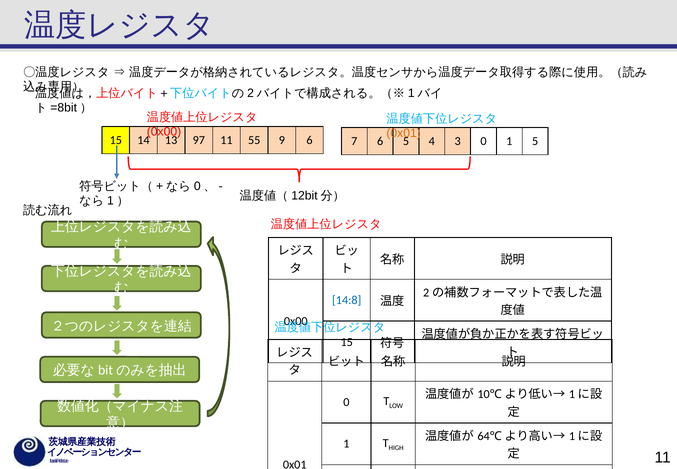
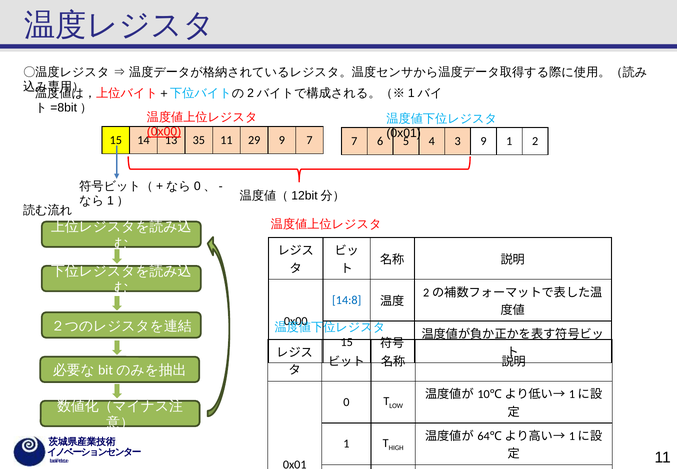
0x00 underline: none -> present (164, 132)
0x01 colour: orange -> black (404, 133)
97: 97 -> 35 (199, 140)
55: 55 -> 29 (254, 140)
9 6: 6 -> 7 (310, 140)
3 0: 0 -> 9 (483, 141)
1 5: 5 -> 2 (535, 141)
